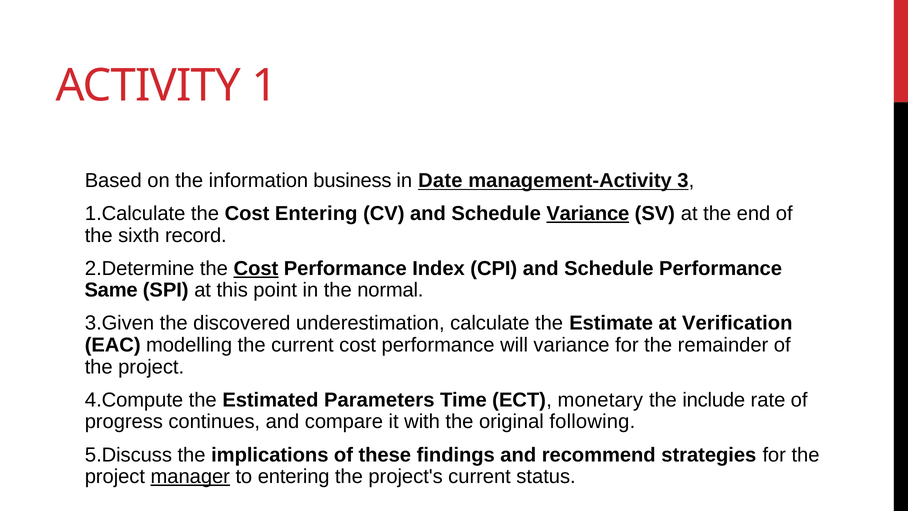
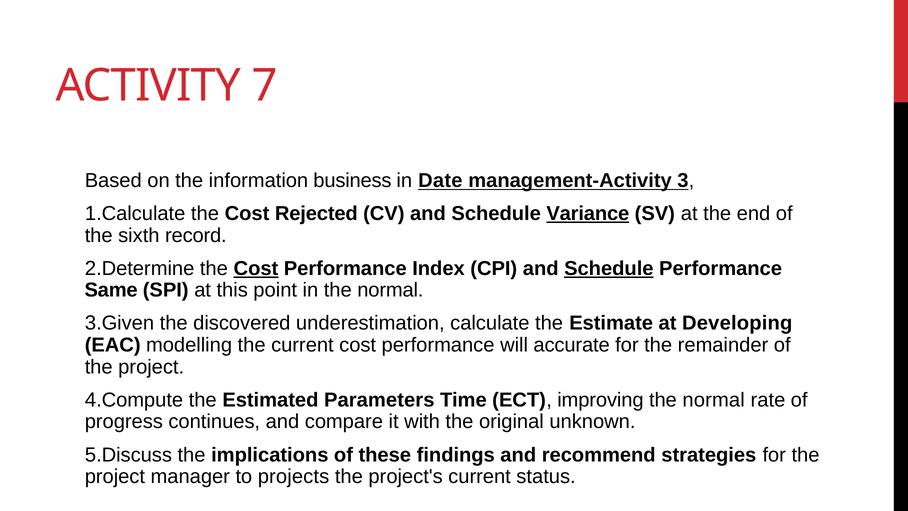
1: 1 -> 7 (264, 86)
Cost Entering: Entering -> Rejected (316, 214)
Schedule underline: none -> present (609, 268)
Verification: Verification -> Developing (737, 323)
will variance: variance -> accurate (572, 345)
monetary: monetary -> improving (600, 400)
include: include -> normal (714, 400)
following: following -> unknown (592, 422)
manager underline: present -> none (190, 476)
to entering: entering -> projects (294, 476)
